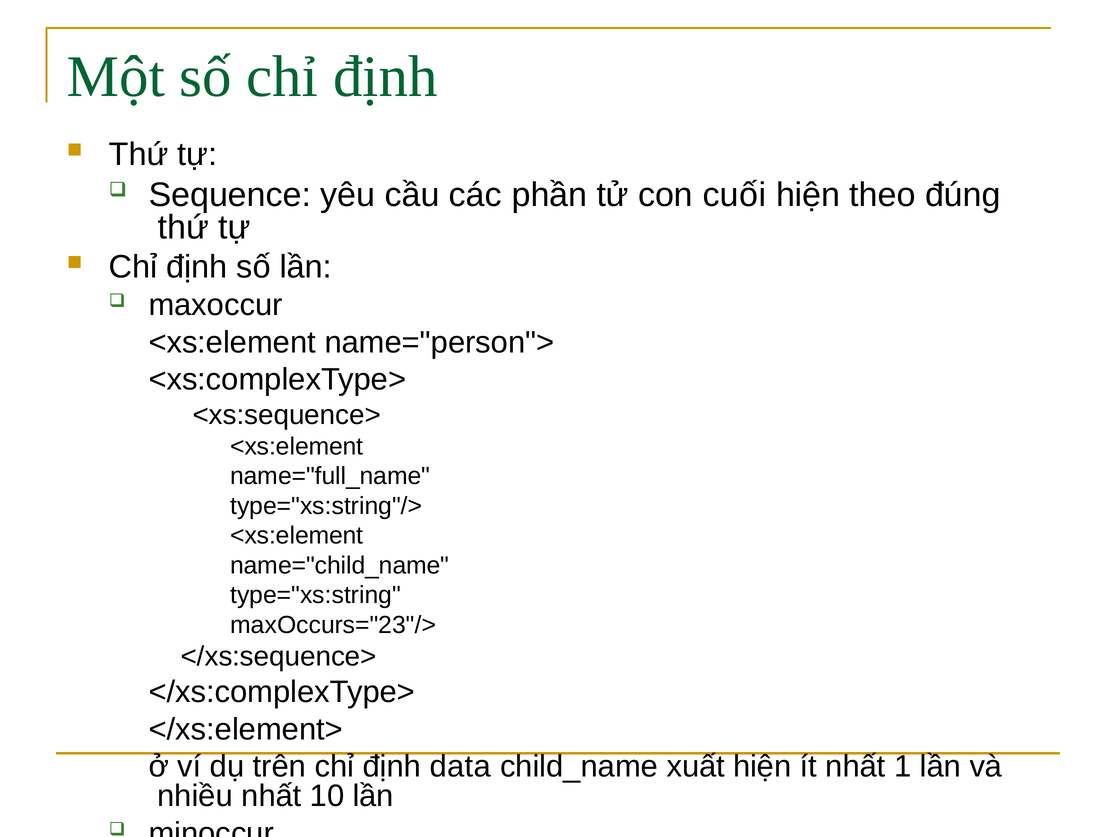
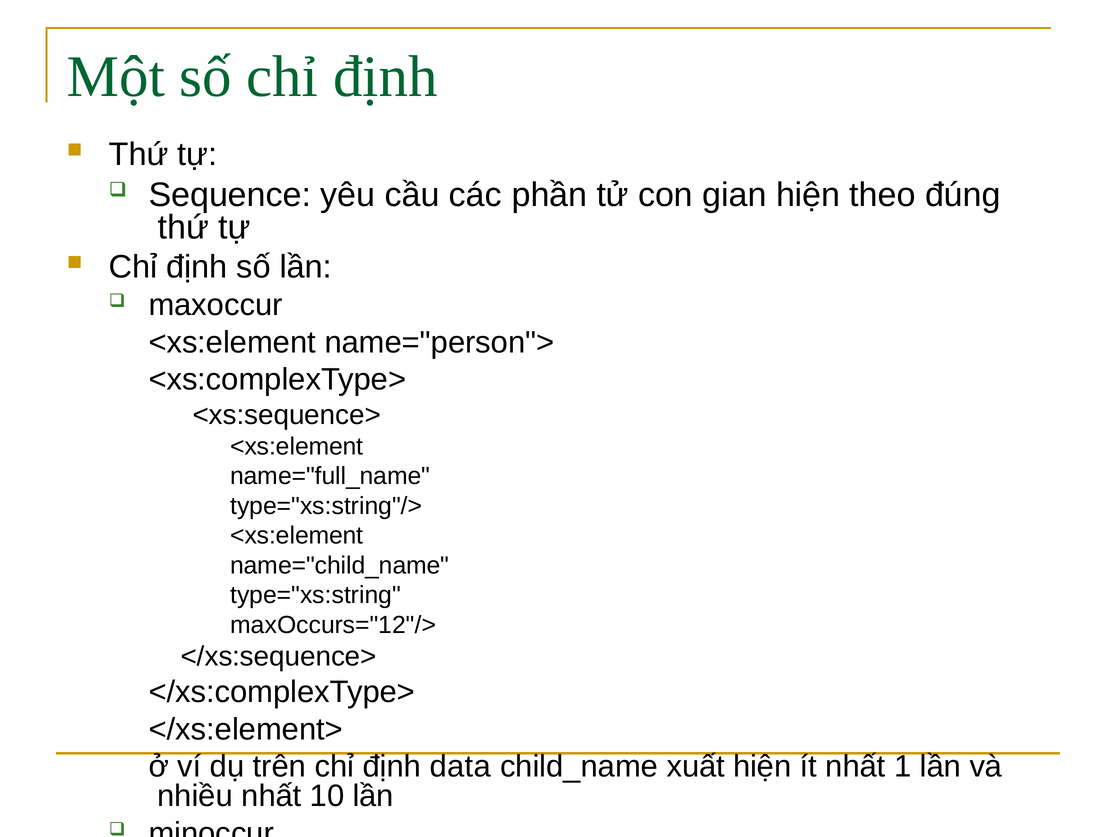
cuối: cuối -> gian (735, 195)
maxOccurs="23"/>: maxOccurs="23"/> -> maxOccurs="12"/> (333, 625)
